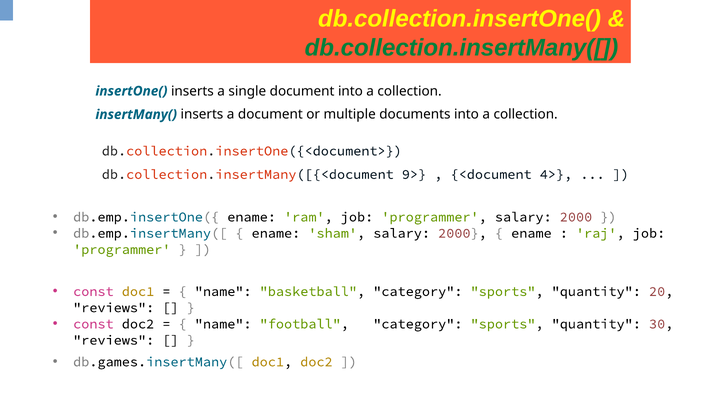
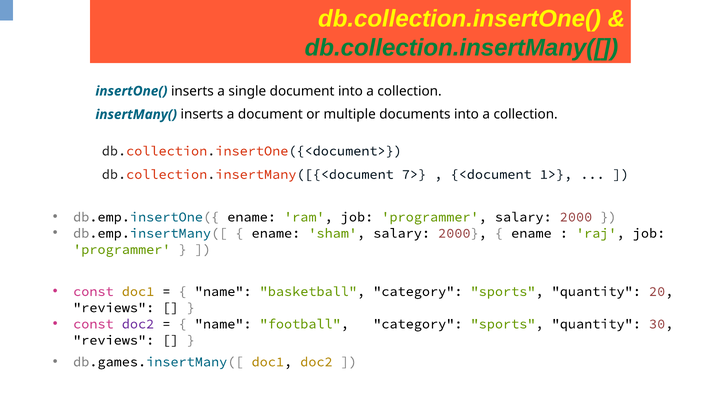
9>: 9> -> 7> (414, 174)
4>: 4> -> 1> (556, 174)
doc2 colour: black -> purple (138, 324)
